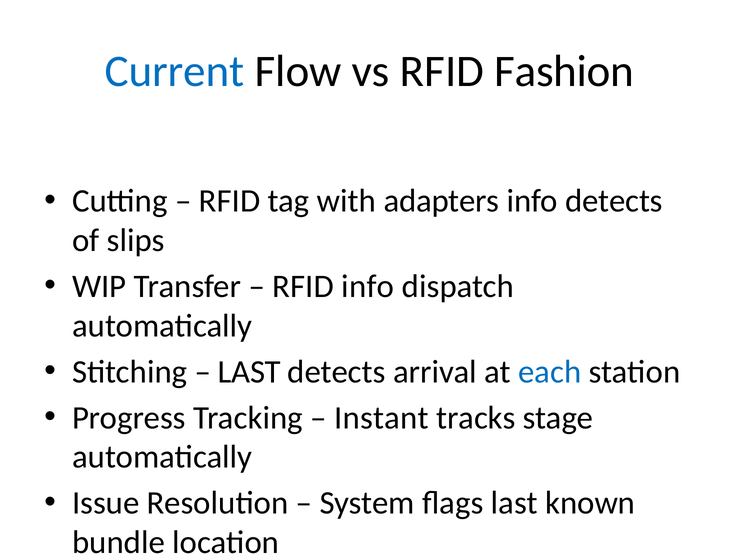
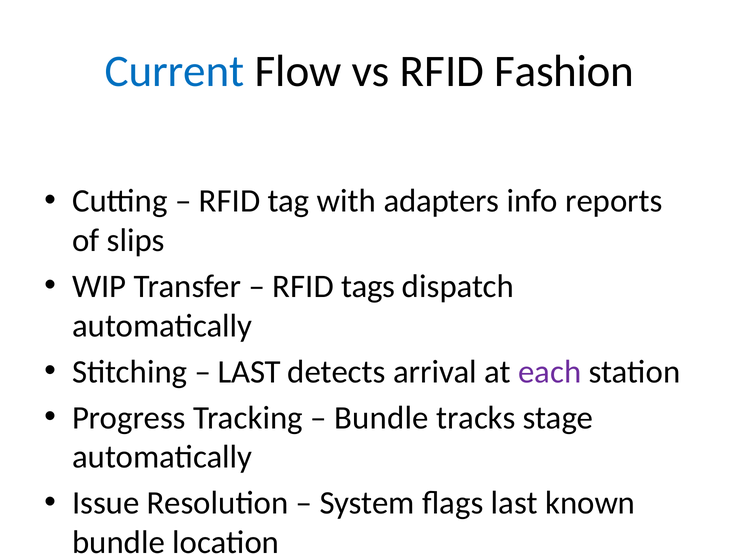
info detects: detects -> reports (614, 201)
RFID info: info -> tags (368, 286)
each colour: blue -> purple (550, 372)
Instant: Instant -> Bundle (381, 418)
